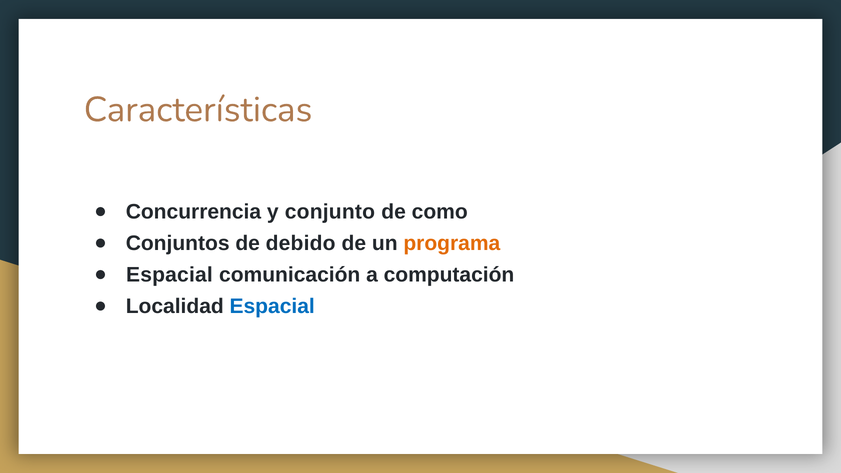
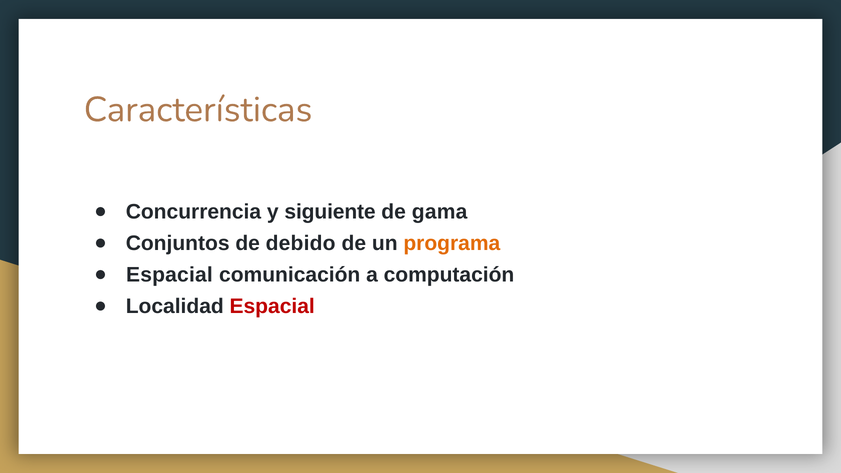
conjunto: conjunto -> siguiente (330, 212)
como: como -> gama (440, 212)
Espacial colour: blue -> red (272, 306)
